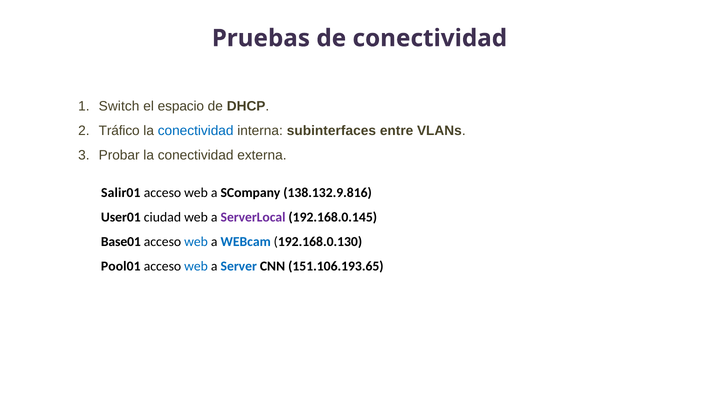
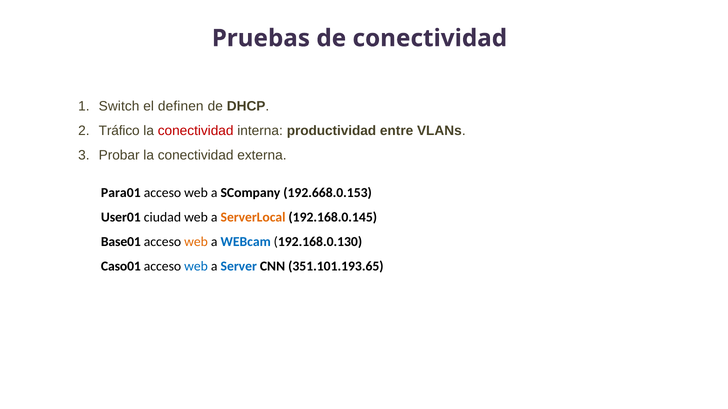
espacio: espacio -> definen (181, 106)
conectividad colour: blue -> red (196, 131)
subinterfaces: subinterfaces -> productividad (331, 131)
Salir01: Salir01 -> Para01 (121, 193)
138.132.9.816: 138.132.9.816 -> 192.668.0.153 (328, 193)
ServerLocal colour: purple -> orange (253, 217)
web colour: blue -> orange (196, 242)
Pool01: Pool01 -> Caso01 (121, 267)
151.106.193.65: 151.106.193.65 -> 351.101.193.65 (336, 267)
